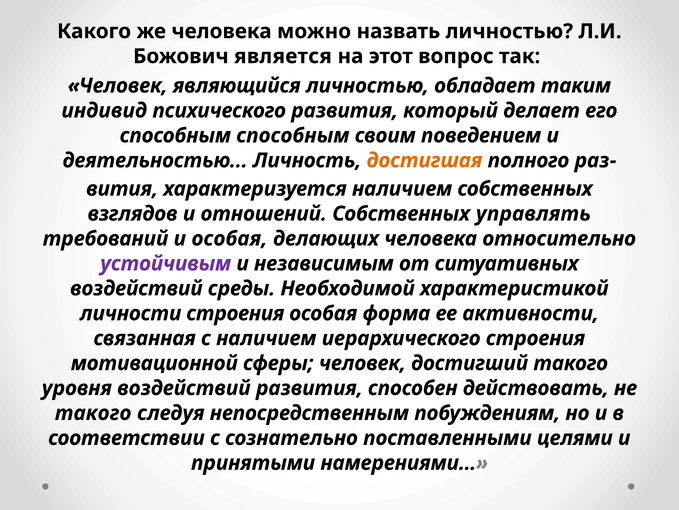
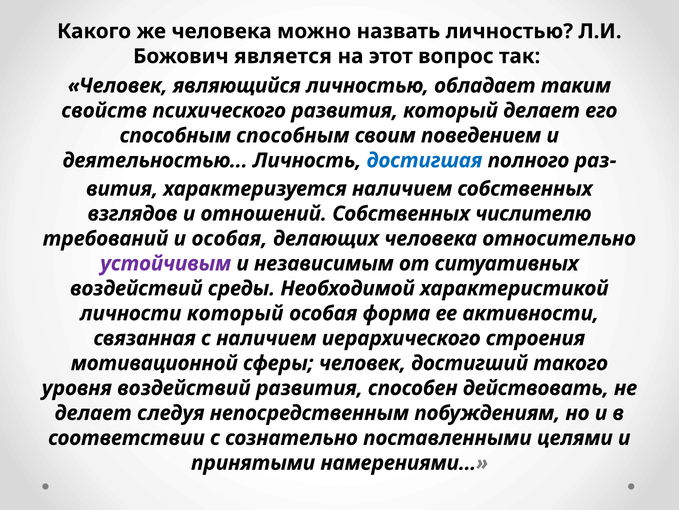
индивид: индивид -> свойств (104, 110)
достигшая colour: orange -> blue (424, 160)
управлять: управлять -> числителю (533, 213)
личности строения: строения -> который (235, 313)
такого: такого -> делает (93, 413)
